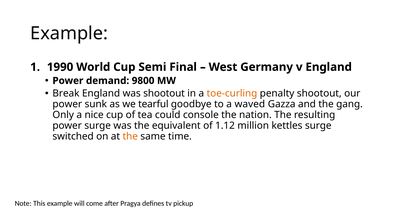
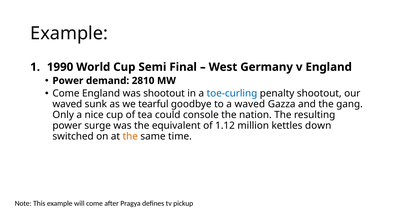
9800: 9800 -> 2810 (143, 81)
Break: Break -> Come (66, 93)
toe-curling colour: orange -> blue (232, 93)
power: power -> waved (67, 104)
kettles surge: surge -> down (318, 125)
